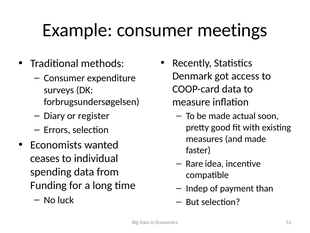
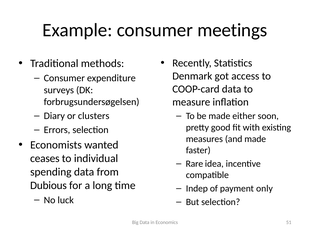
register: register -> clusters (94, 116)
actual: actual -> either (244, 116)
Funding: Funding -> Dubious (48, 185)
than: than -> only (264, 188)
